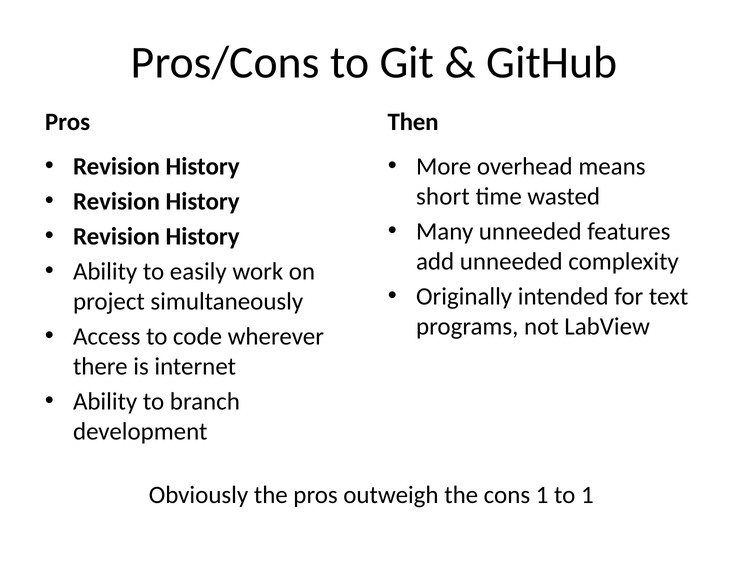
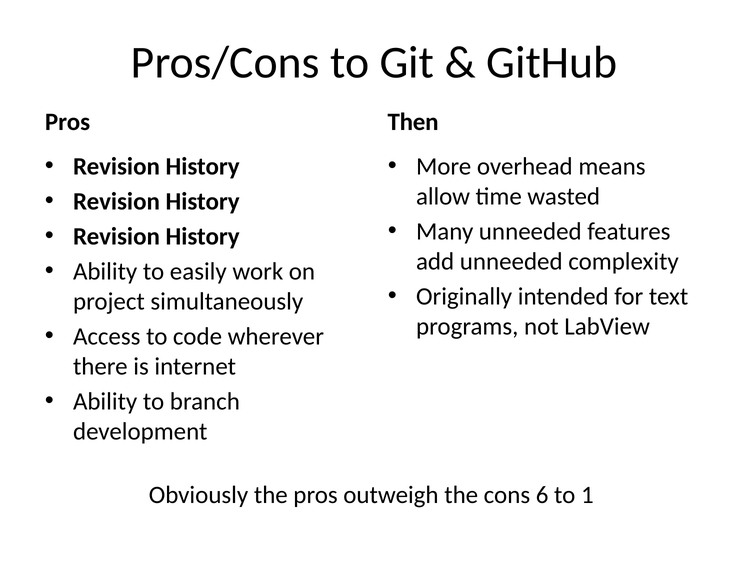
short: short -> allow (443, 196)
cons 1: 1 -> 6 (542, 495)
